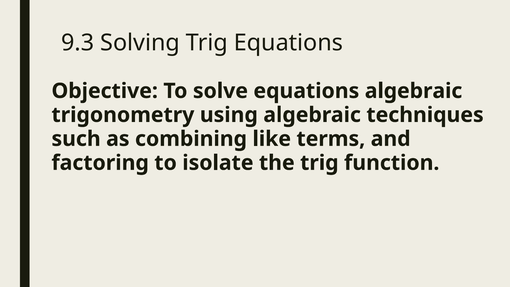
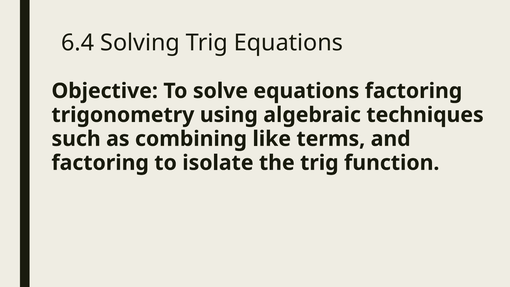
9.3: 9.3 -> 6.4 (78, 43)
equations algebraic: algebraic -> factoring (414, 91)
